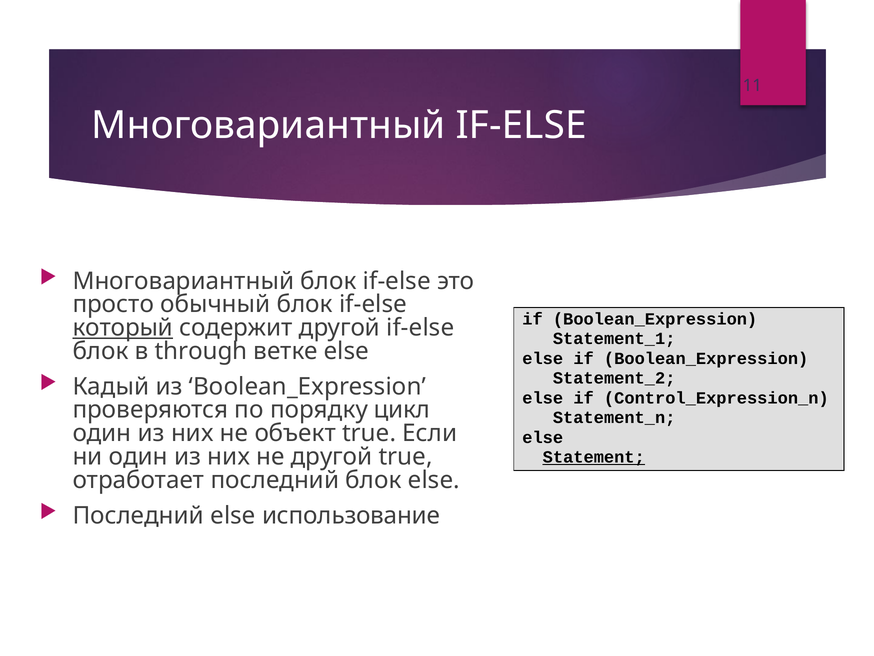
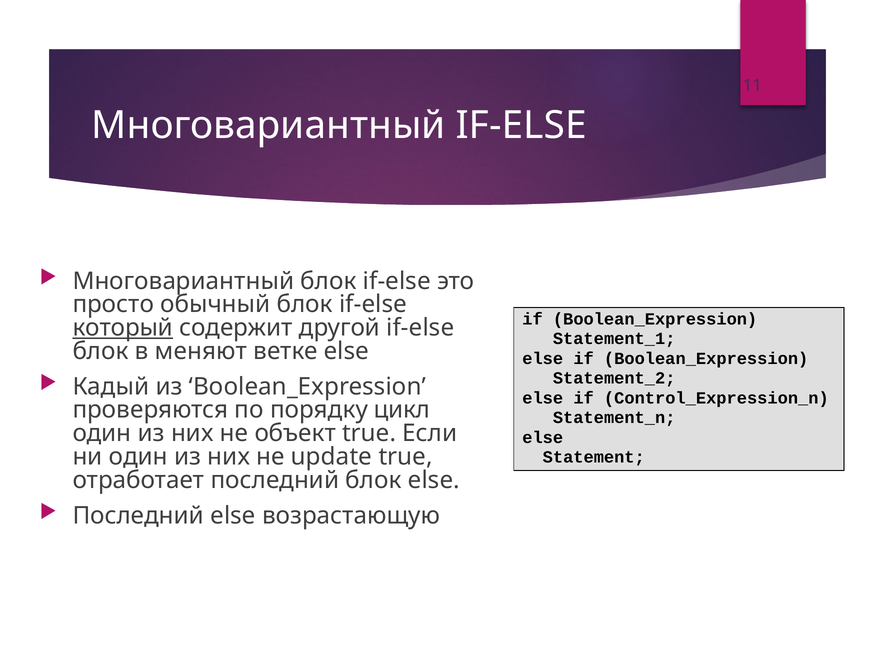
through: through -> меняют (201, 351)
не другой: другой -> update (332, 456)
Statement underline: present -> none (594, 457)
использование: использование -> возрастающую (351, 515)
